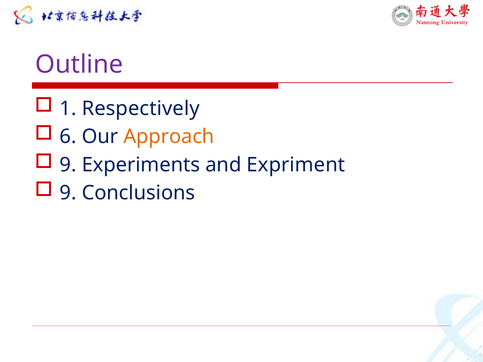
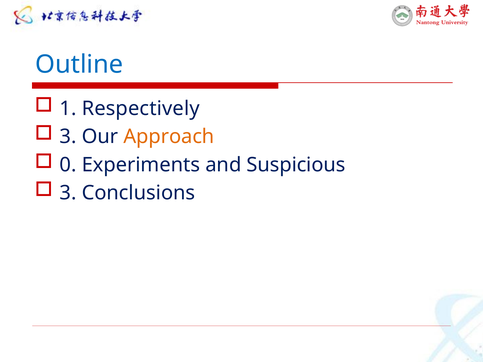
Outline colour: purple -> blue (79, 64)
6: 6 -> 3 (68, 137)
9: 9 -> 0 (68, 165)
Expriment: Expriment -> Suspicious (296, 165)
9: 9 -> 3 (68, 193)
